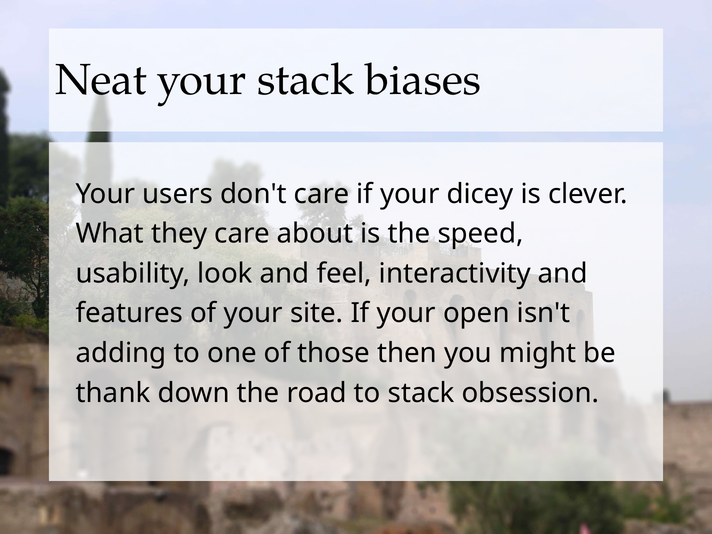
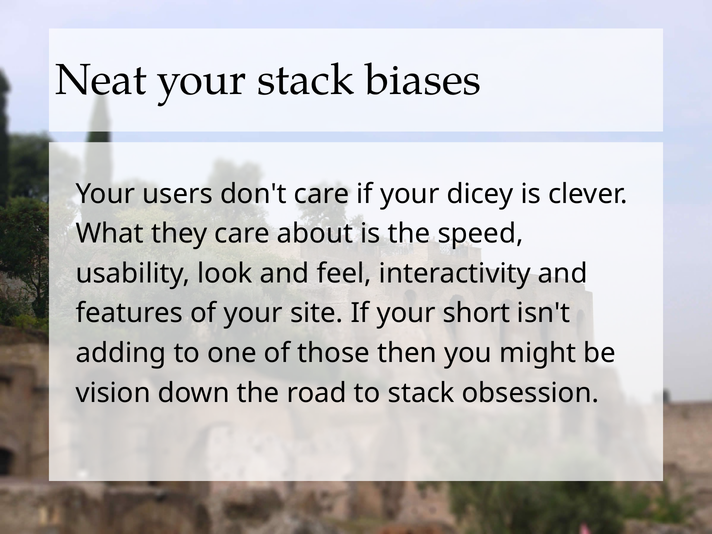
open: open -> short (477, 313)
thank: thank -> vision (113, 393)
